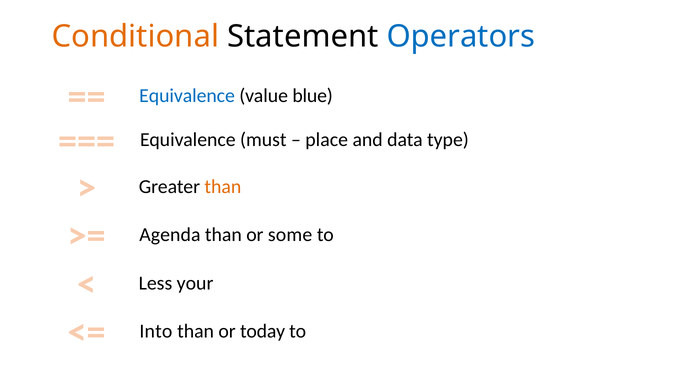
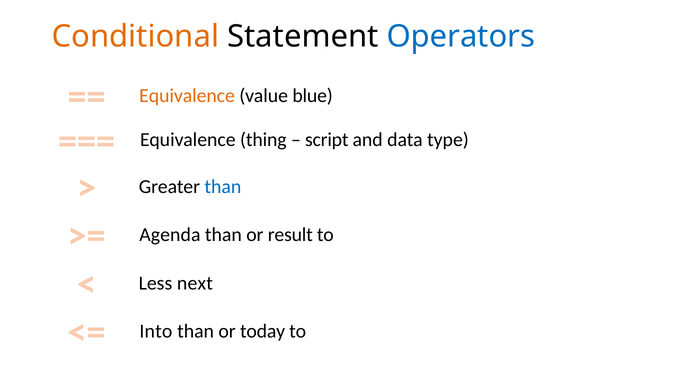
Equivalence colour: blue -> orange (187, 96)
must: must -> thing (263, 140)
place: place -> script (327, 140)
than colour: orange -> blue (223, 187)
some: some -> result (290, 235)
your: your -> next (195, 283)
